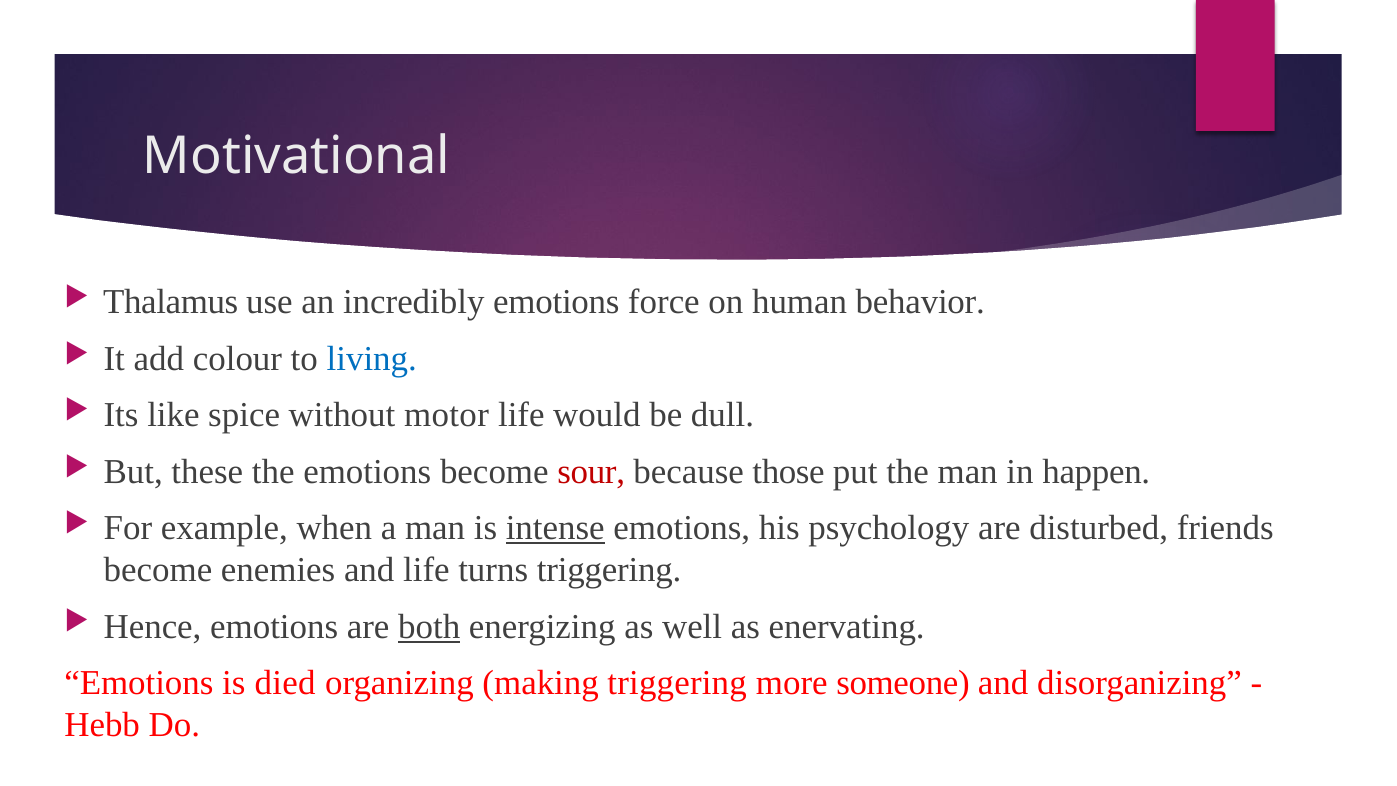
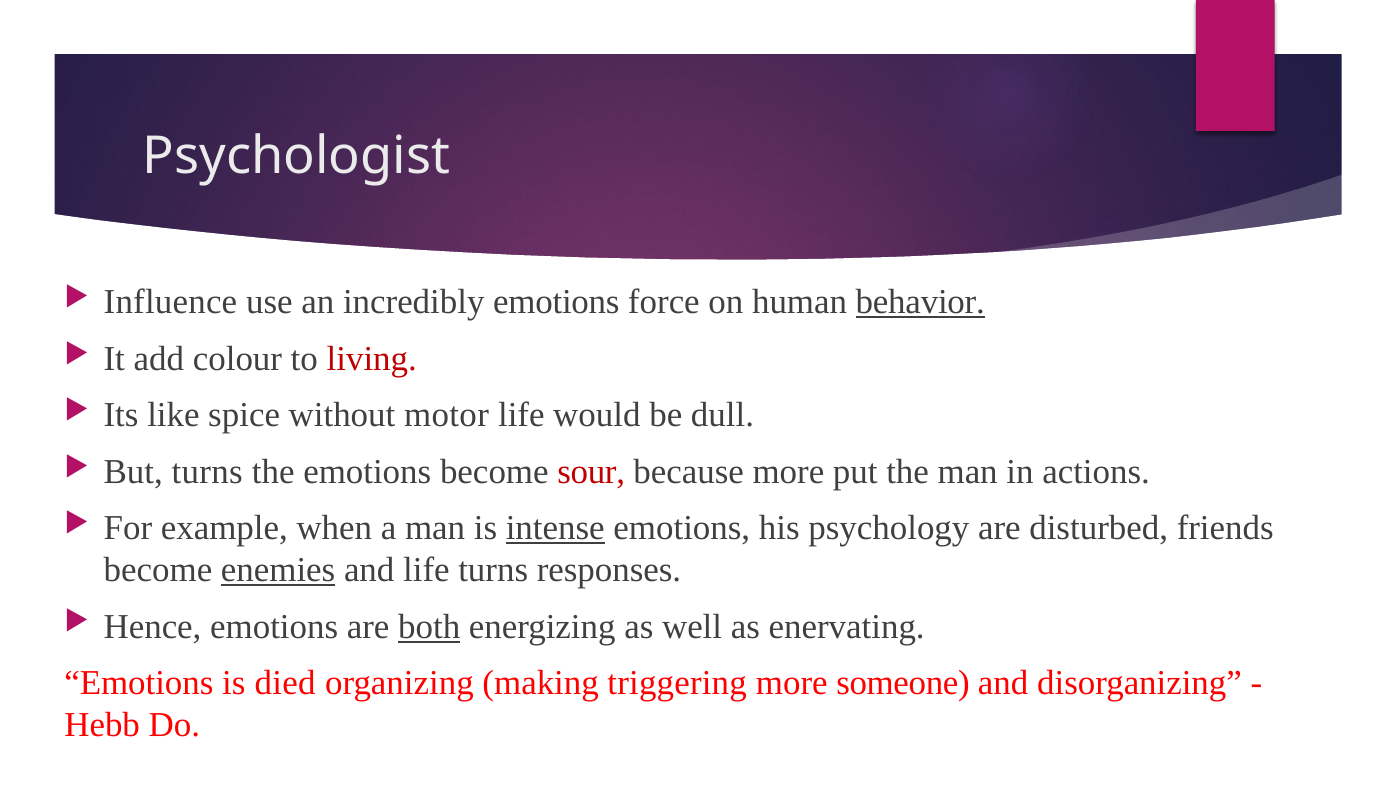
Motivational: Motivational -> Psychologist (296, 156)
Thalamus: Thalamus -> Influence (170, 302)
behavior underline: none -> present (920, 302)
living colour: blue -> red (372, 359)
But these: these -> turns (207, 472)
because those: those -> more (788, 472)
happen: happen -> actions (1096, 472)
enemies underline: none -> present (278, 570)
turns triggering: triggering -> responses (609, 570)
